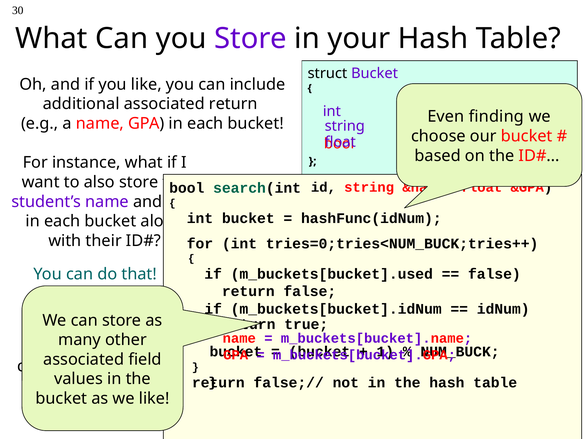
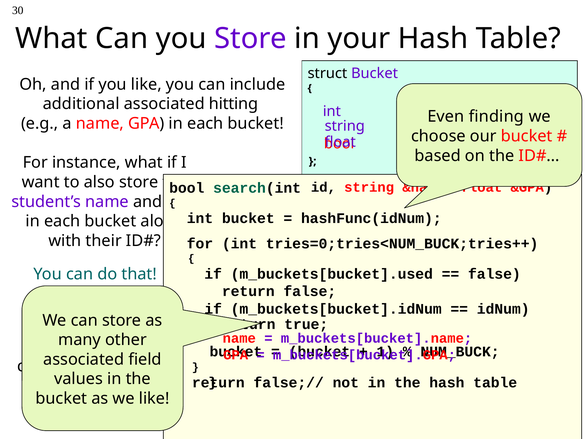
associated return: return -> hitting (233, 104)
